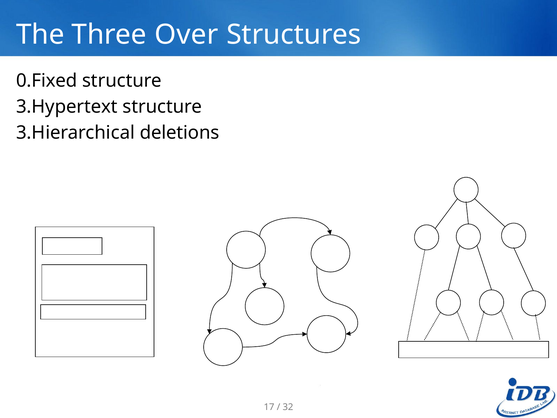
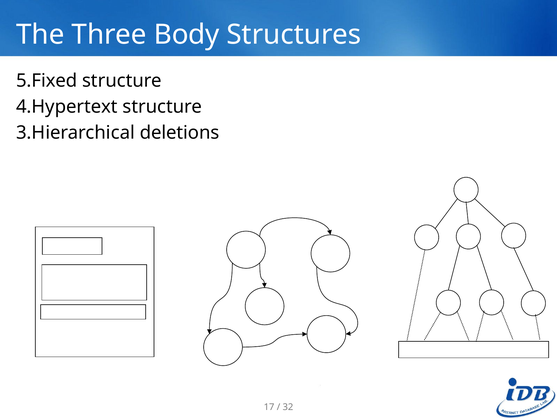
Over: Over -> Body (187, 35)
0.Fixed: 0.Fixed -> 5.Fixed (47, 81)
3.Hypertext: 3.Hypertext -> 4.Hypertext (67, 106)
